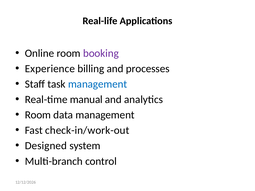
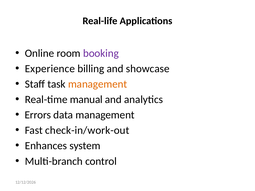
processes: processes -> showcase (148, 69)
management colour: blue -> orange (98, 84)
Room: Room -> Errors (38, 115)
Designed: Designed -> Enhances (46, 146)
